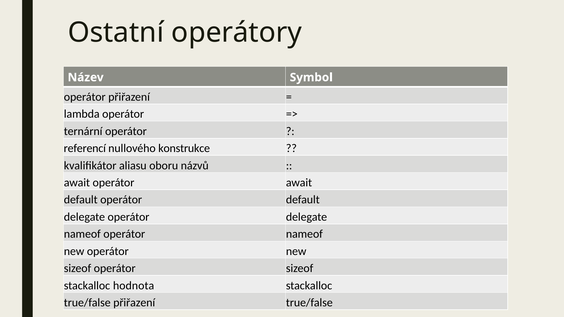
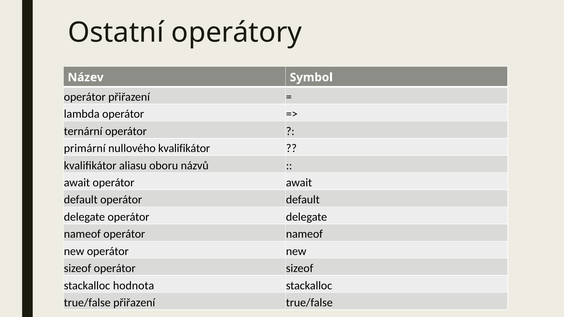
referencí: referencí -> primární (85, 148)
nullového konstrukce: konstrukce -> kvalifikátor (184, 148)
